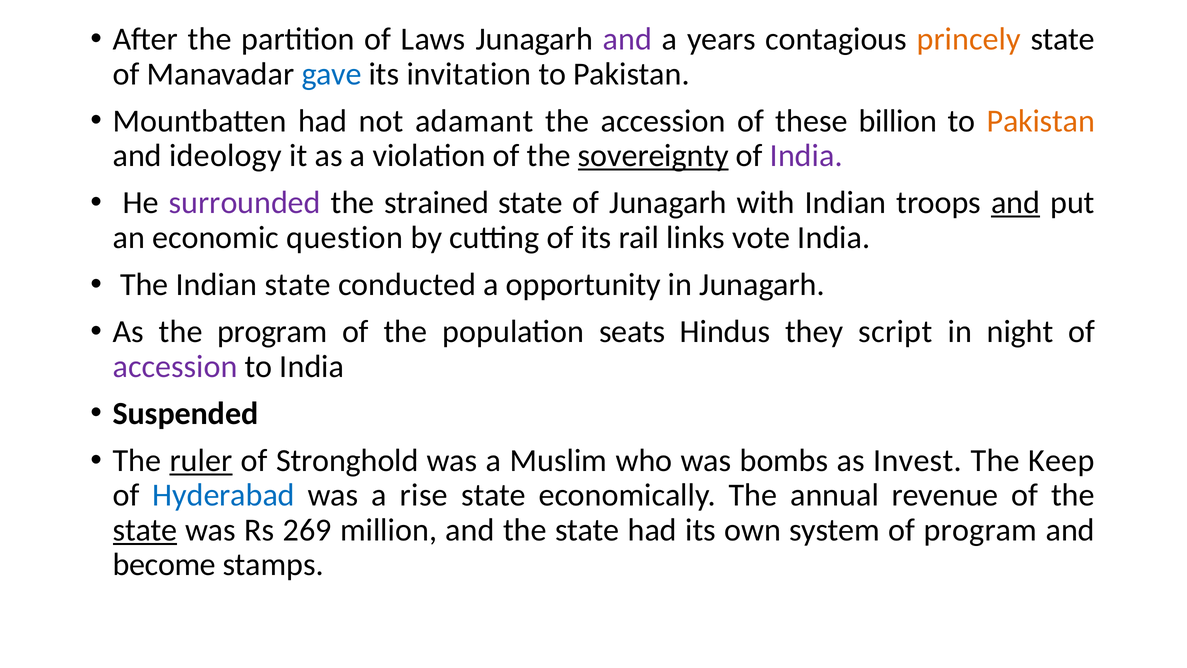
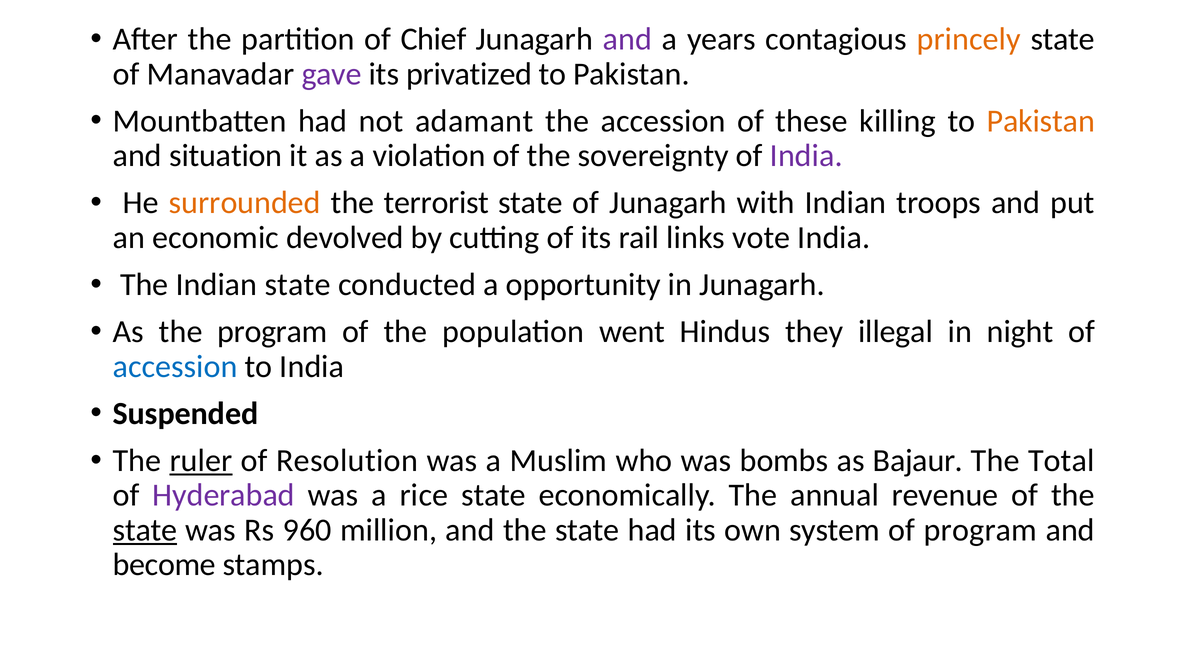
Laws: Laws -> Chief (433, 39)
gave colour: blue -> purple (332, 74)
invitation: invitation -> privatized (469, 74)
billion: billion -> killing (898, 121)
ideology: ideology -> situation (226, 156)
sovereignty underline: present -> none (653, 156)
surrounded colour: purple -> orange (245, 203)
strained: strained -> terrorist (437, 203)
and underline: present -> none (1016, 203)
question: question -> devolved (345, 237)
seats: seats -> went (632, 332)
script: script -> illegal (896, 332)
accession colour: purple -> blue (175, 366)
Stronghold: Stronghold -> Resolution (347, 460)
Invest: Invest -> Bajaur (918, 460)
Keep: Keep -> Total (1061, 460)
Hyderabad colour: blue -> purple (224, 495)
rise: rise -> rice (424, 495)
269: 269 -> 960 (307, 530)
